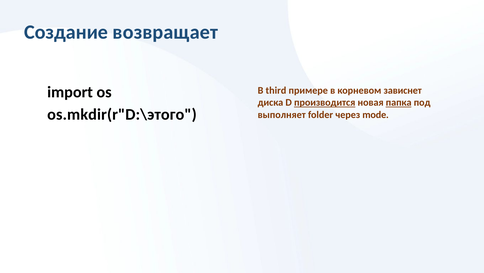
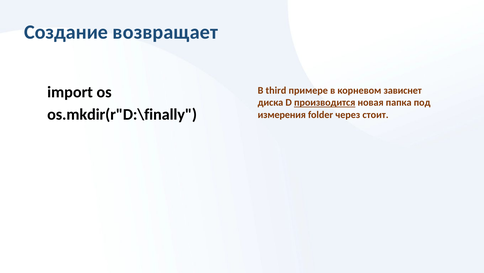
папка underline: present -> none (399, 102)
os.mkdir(r"D:\этого: os.mkdir(r"D:\этого -> os.mkdir(r"D:\finally (122, 114)
выполняет: выполняет -> измерения (282, 114)
mode: mode -> стоит (375, 114)
